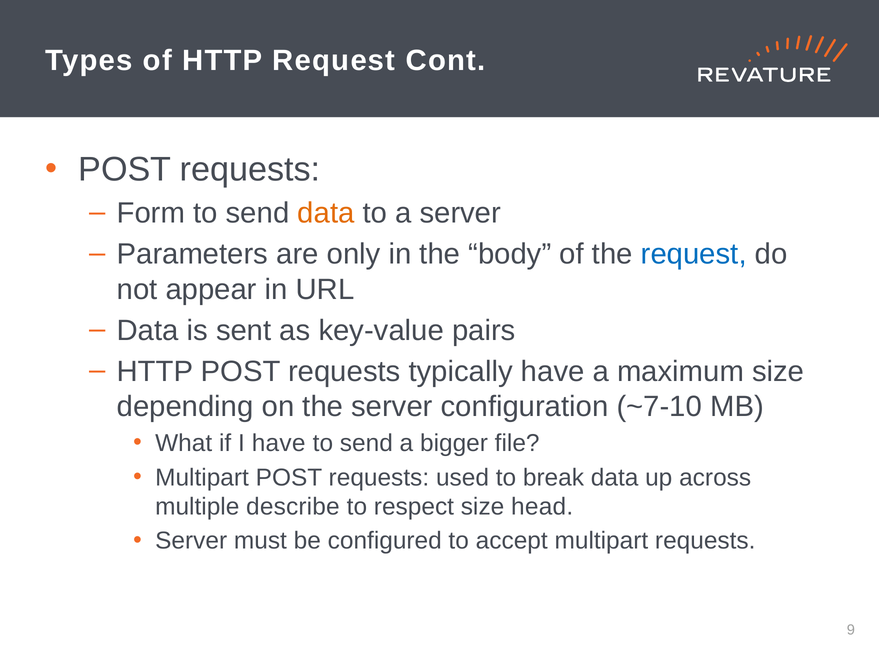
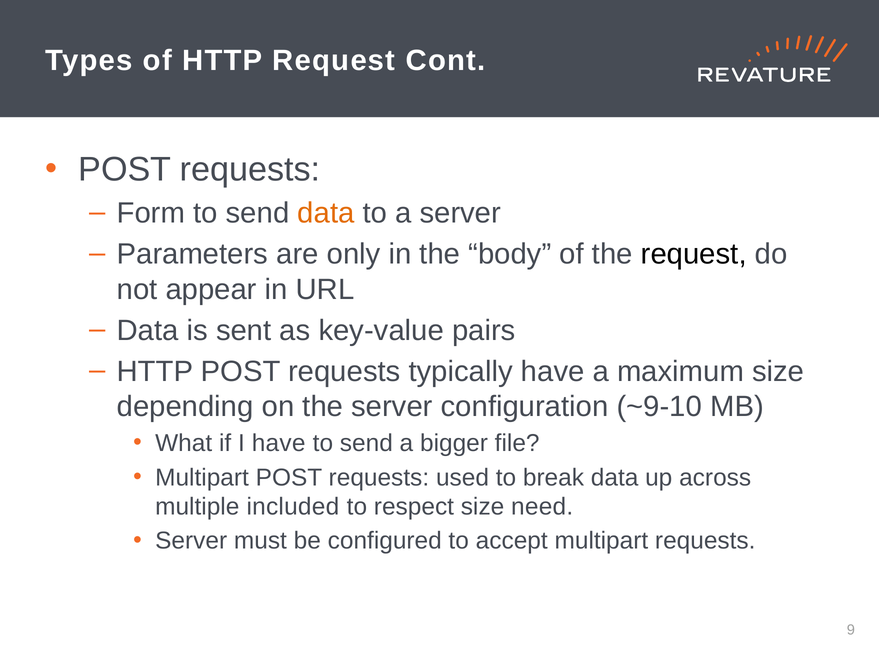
request colour: blue -> black (694, 254)
~7-10: ~7-10 -> ~9-10 (659, 407)
describe: describe -> included (293, 507)
head: head -> need (542, 507)
